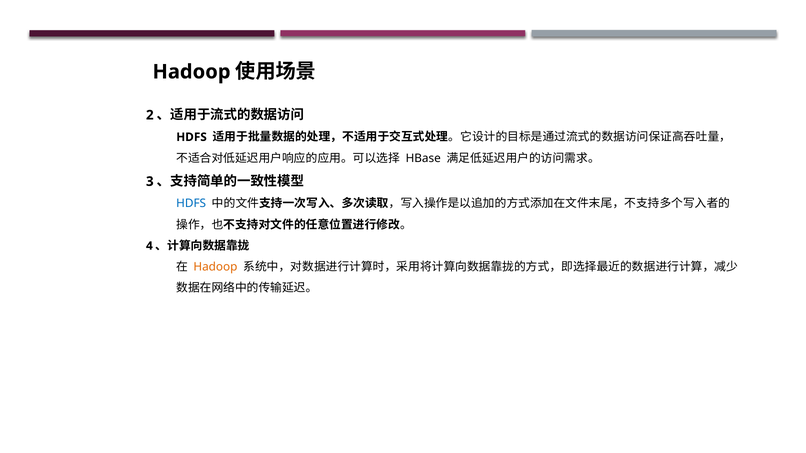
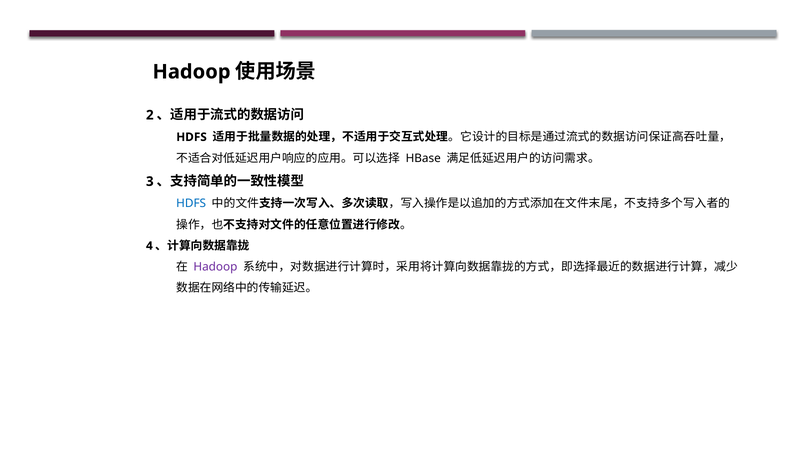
Hadoop colour: orange -> purple (215, 267)
